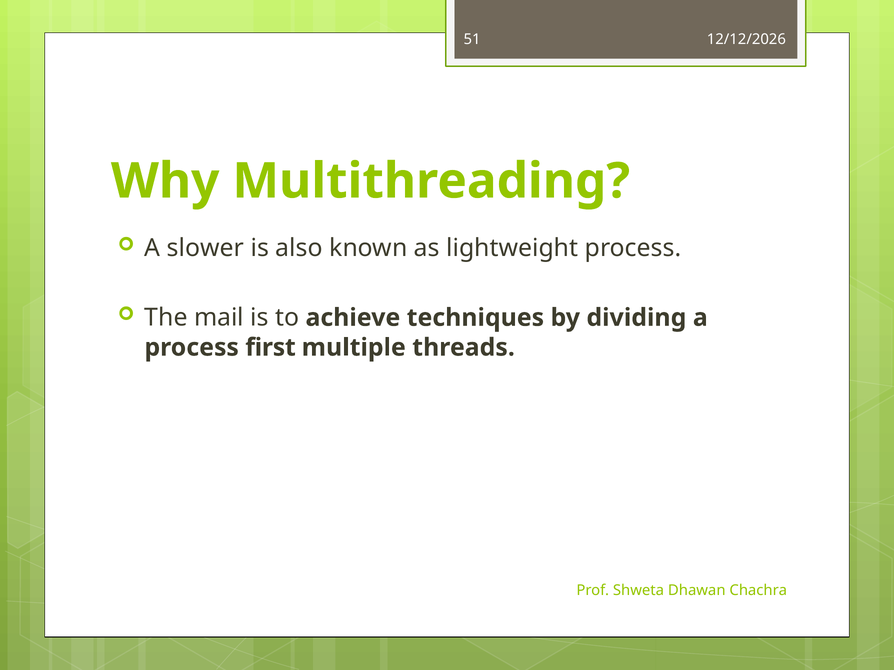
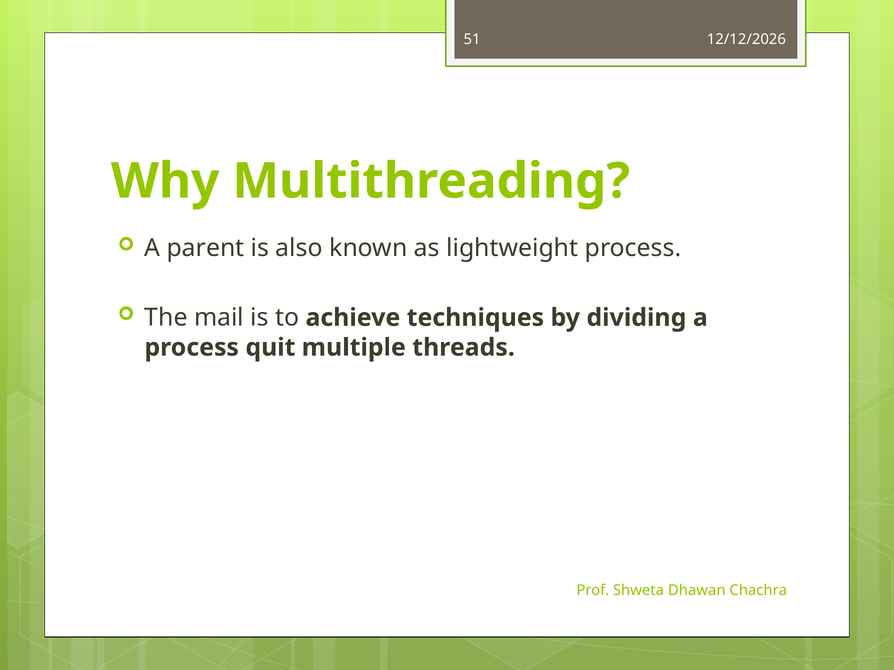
slower: slower -> parent (206, 248)
first: first -> quit (270, 348)
